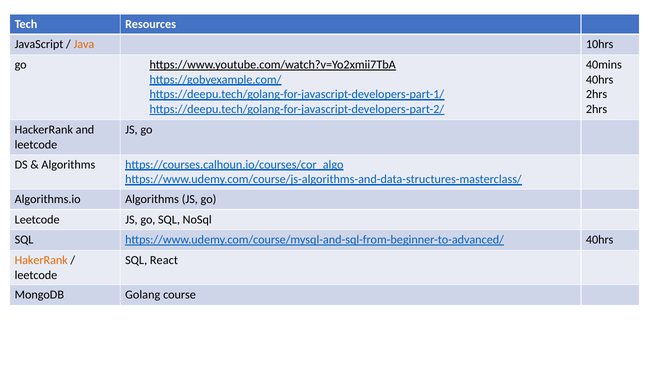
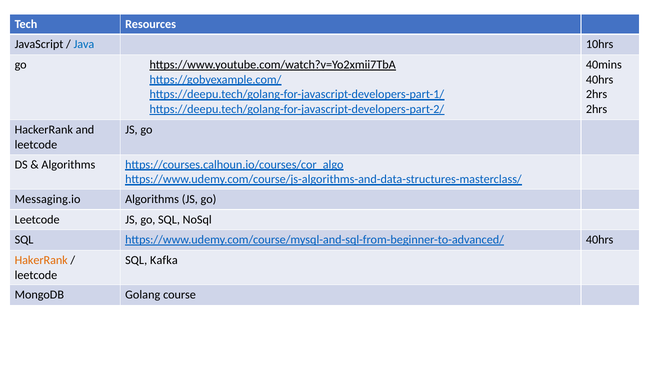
Java colour: orange -> blue (84, 44)
Algorithms.io: Algorithms.io -> Messaging.io (48, 199)
React: React -> Kafka (164, 260)
